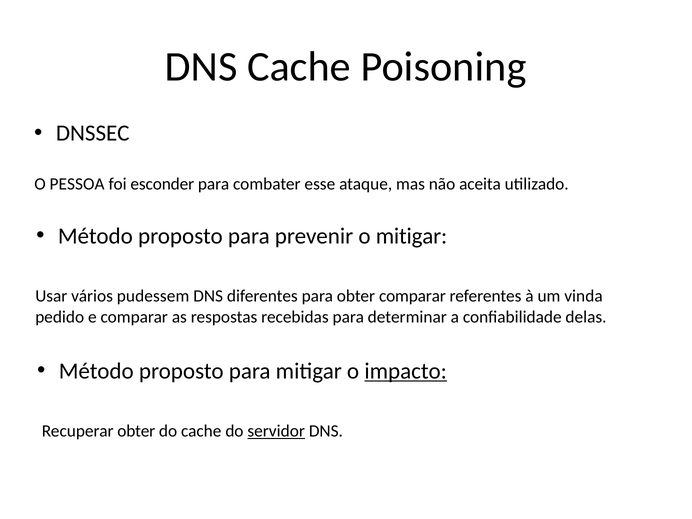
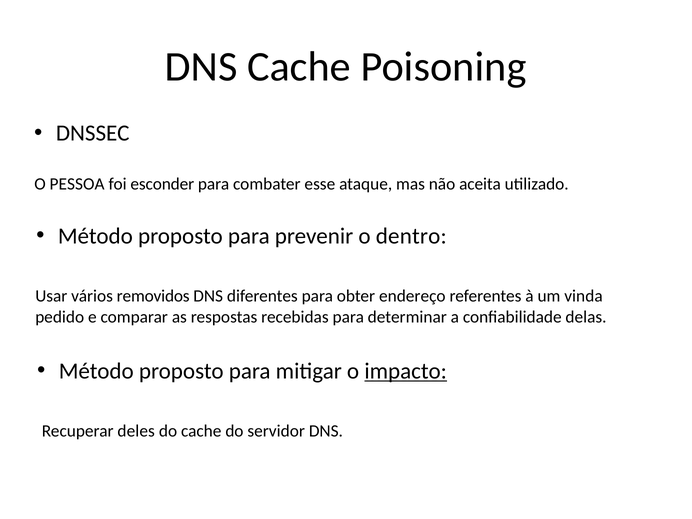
o mitigar: mitigar -> dentro (411, 236)
pudessem: pudessem -> removidos (153, 296)
obter comparar: comparar -> endereço (412, 296)
Recuperar obter: obter -> deles (136, 431)
servidor underline: present -> none (276, 431)
